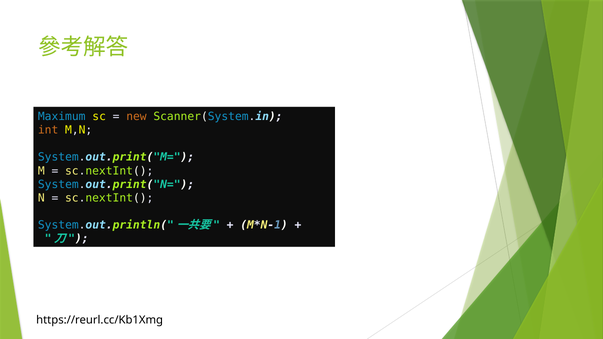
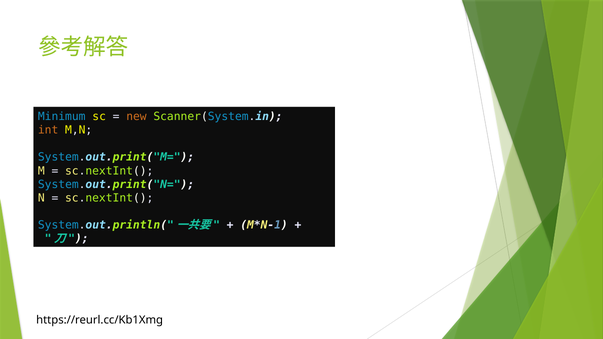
Maximum: Maximum -> Minimum (62, 117)
